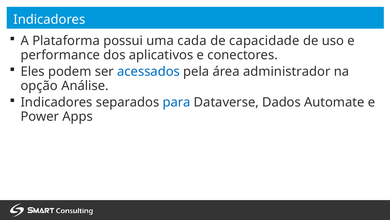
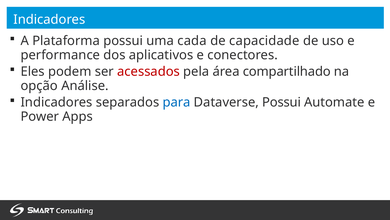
acessados colour: blue -> red (149, 71)
administrador: administrador -> compartilhado (287, 71)
Dataverse Dados: Dados -> Possui (282, 102)
